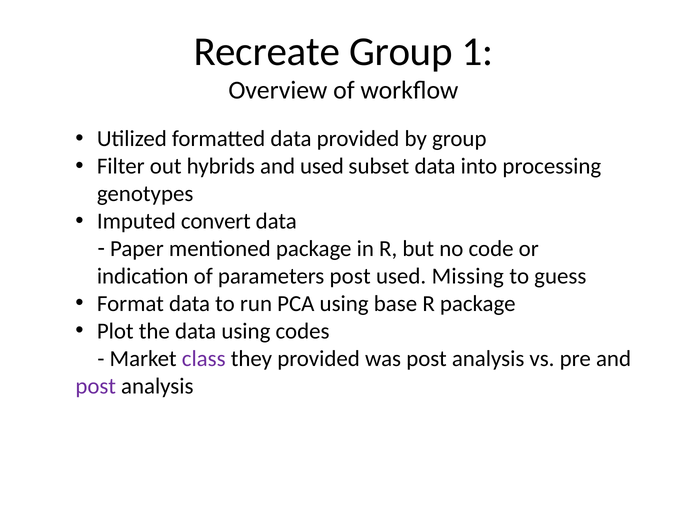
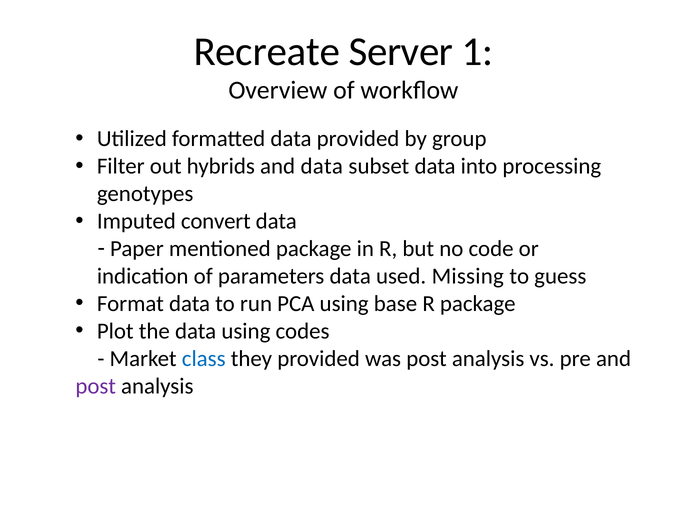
Recreate Group: Group -> Server (401, 52)
and used: used -> data (322, 166)
parameters post: post -> data (350, 276)
class colour: purple -> blue (204, 359)
